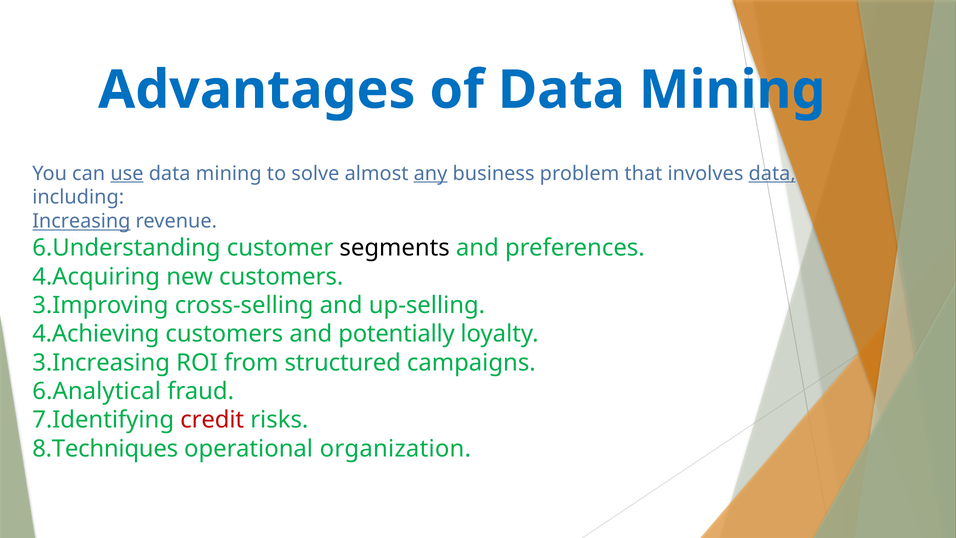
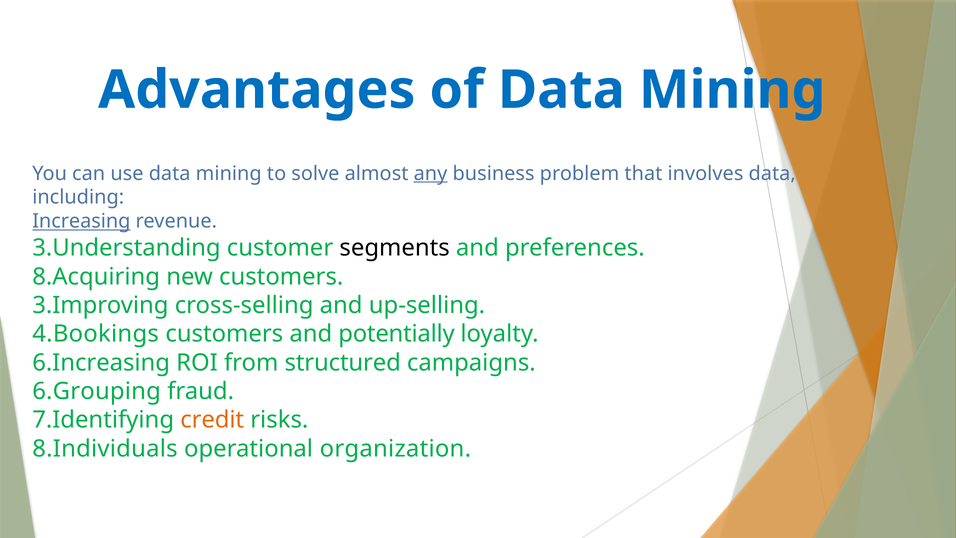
use underline: present -> none (127, 173)
data underline: present -> none (772, 173)
6.Understanding: 6.Understanding -> 3.Understanding (126, 248)
4.Acquiring: 4.Acquiring -> 8.Acquiring (96, 276)
4.Achieving: 4.Achieving -> 4.Bookings (96, 334)
3.Increasing: 3.Increasing -> 6.Increasing (101, 363)
6.Analytical: 6.Analytical -> 6.Grouping (97, 391)
credit colour: red -> orange (212, 420)
8.Techniques: 8.Techniques -> 8.Individuals (105, 449)
